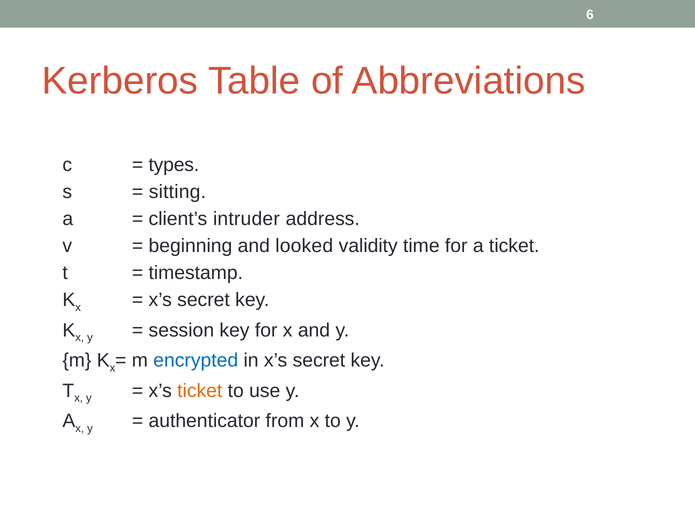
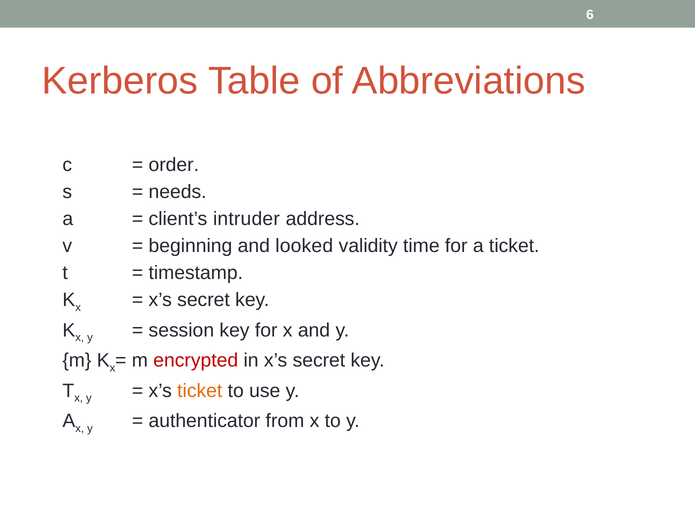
types: types -> order (174, 165)
sitting: sitting -> needs (178, 192)
encrypted colour: blue -> red (196, 361)
